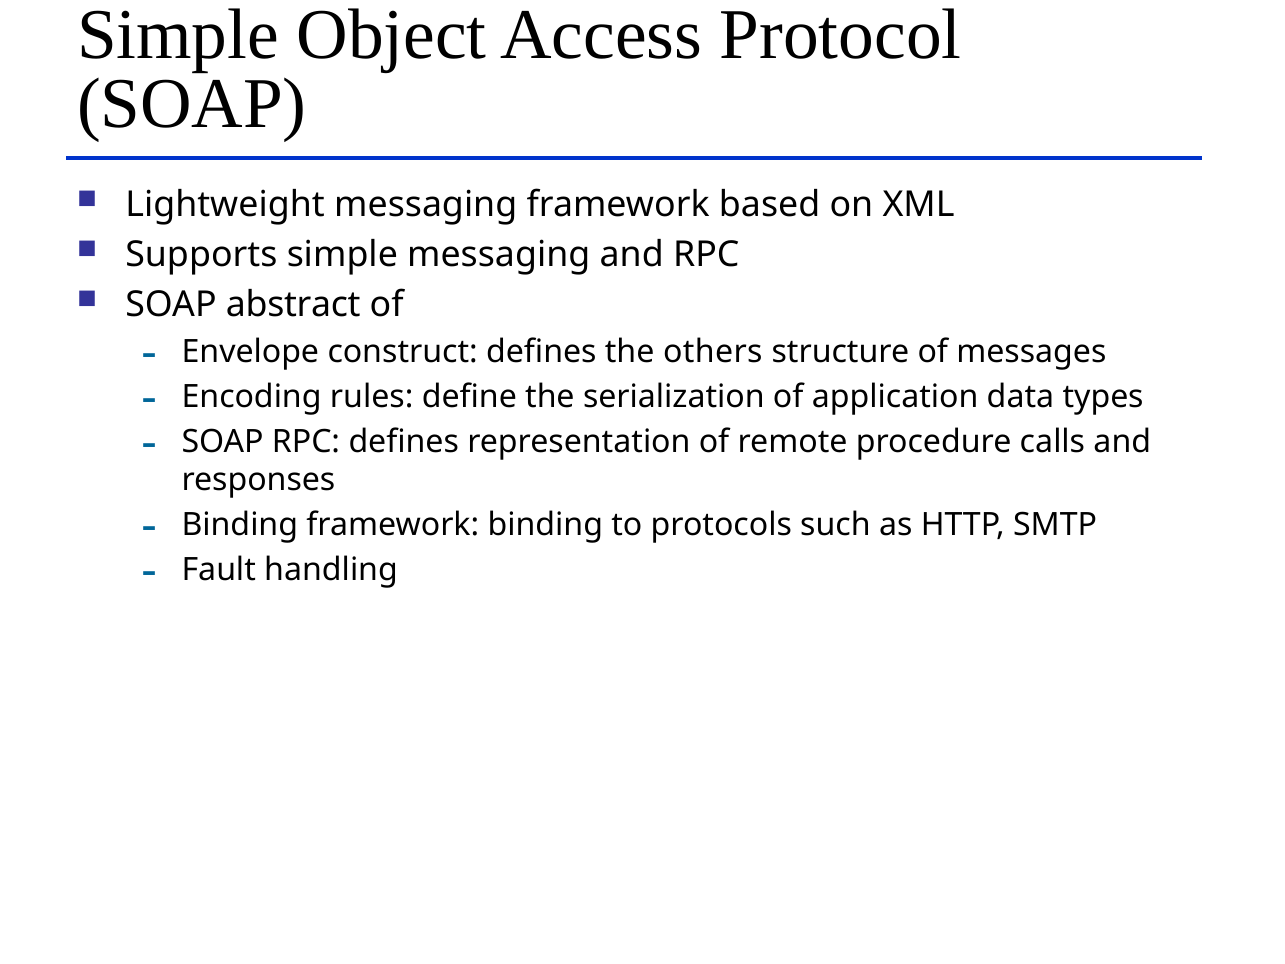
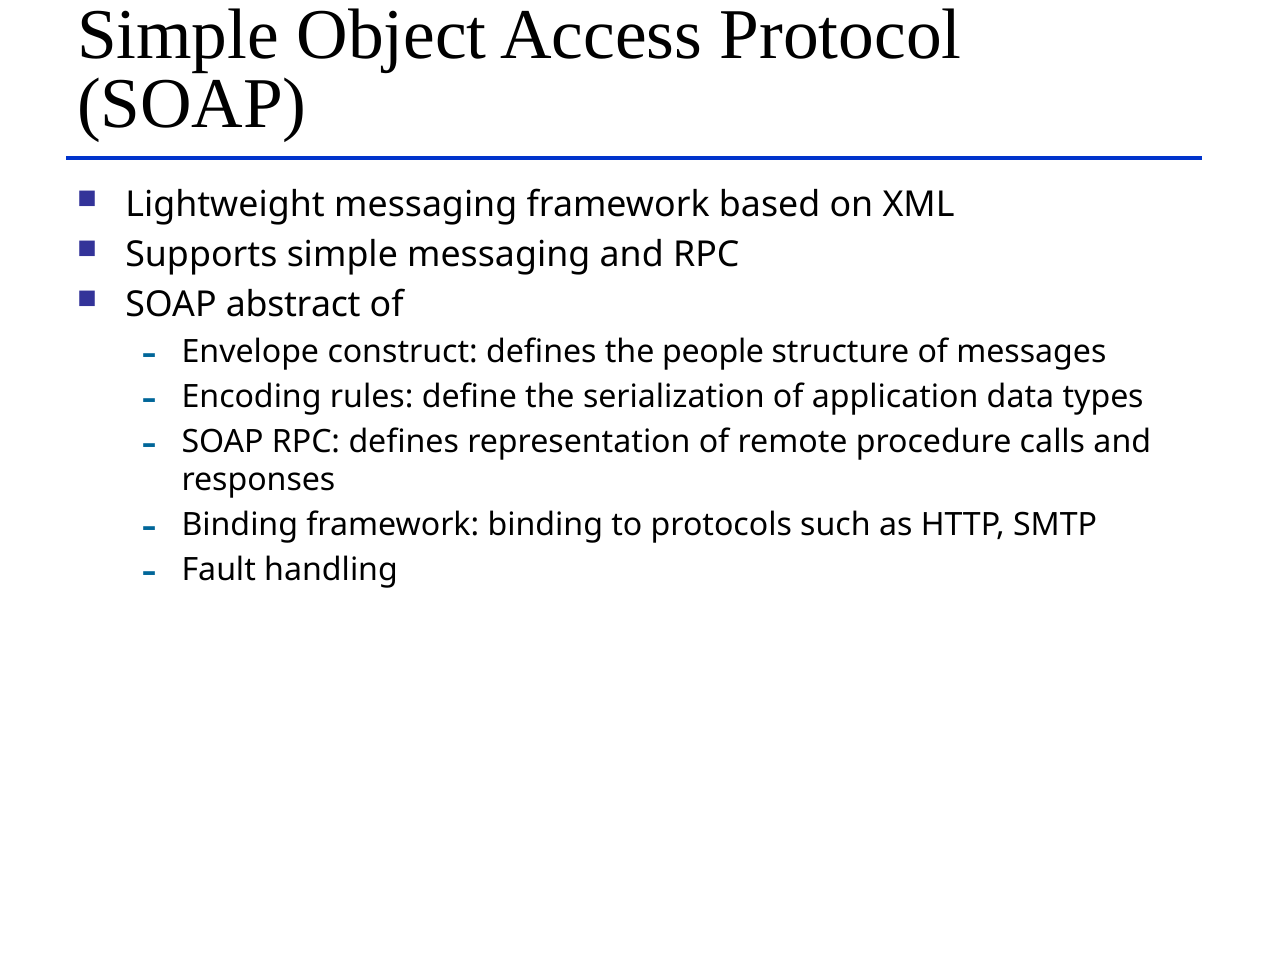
others: others -> people (713, 351)
